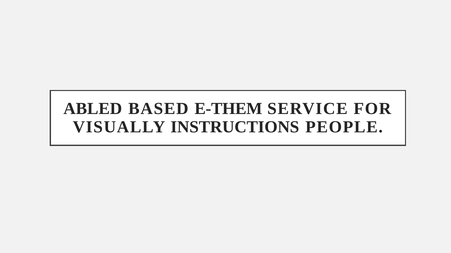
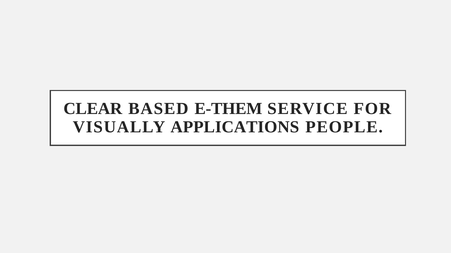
ABLED: ABLED -> CLEAR (93, 109)
INSTRUCTIONS: INSTRUCTIONS -> APPLICATIONS (235, 127)
